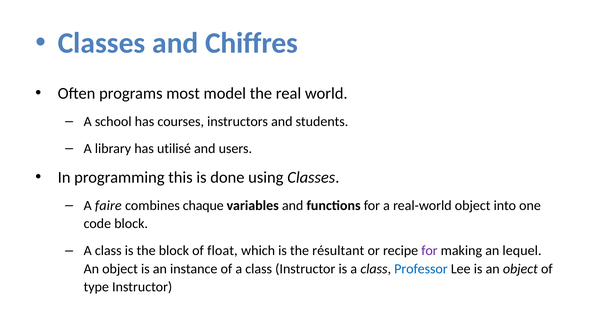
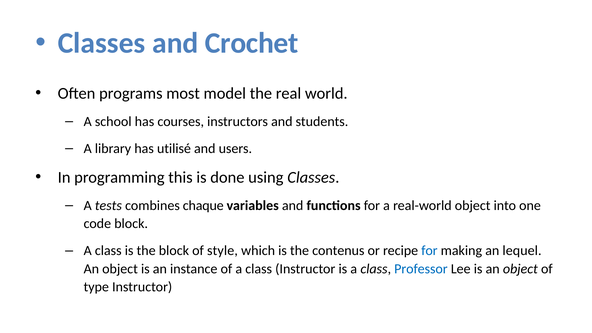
Chiffres: Chiffres -> Crochet (252, 43)
faire: faire -> tests (108, 206)
float: float -> style (222, 251)
résultant: résultant -> contenus (338, 251)
for colour: purple -> blue (429, 251)
